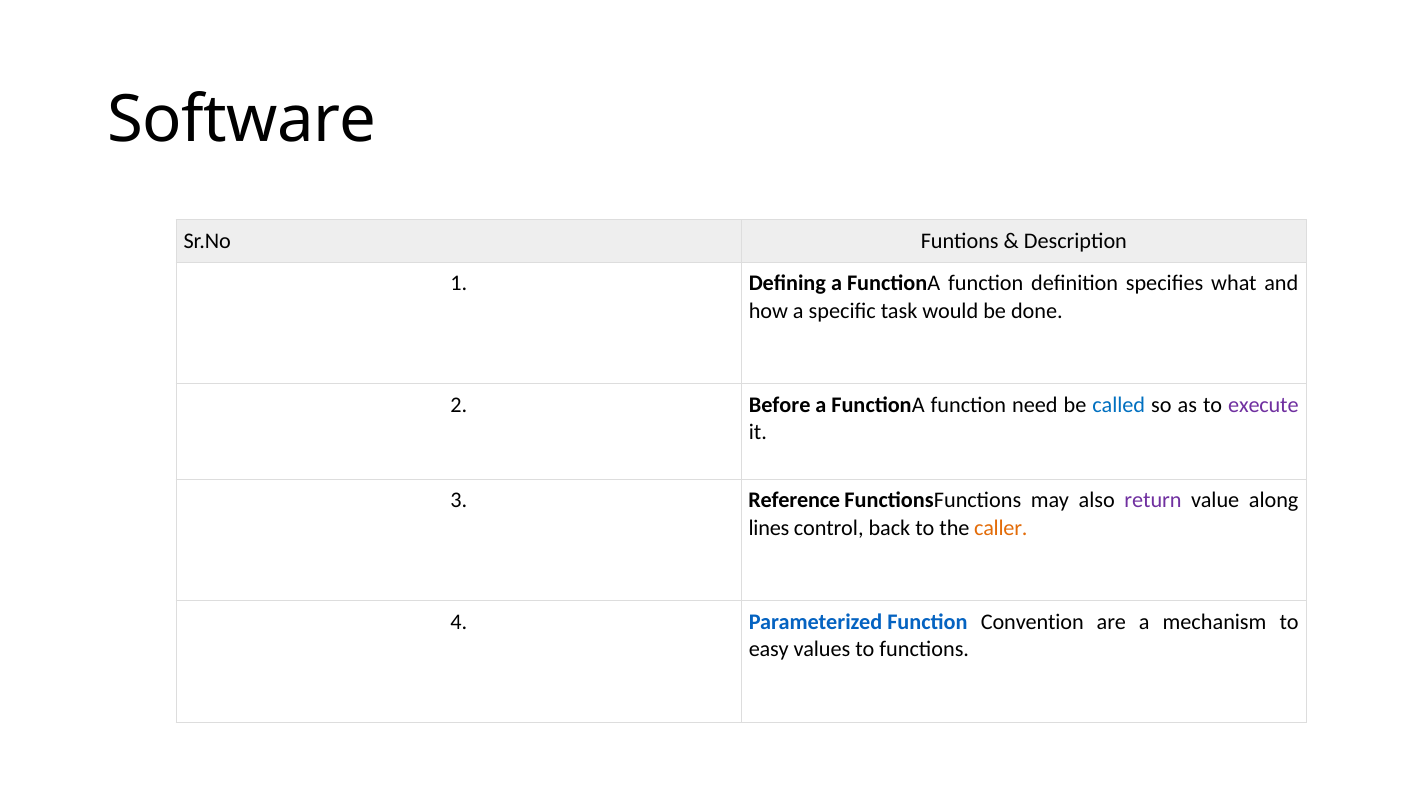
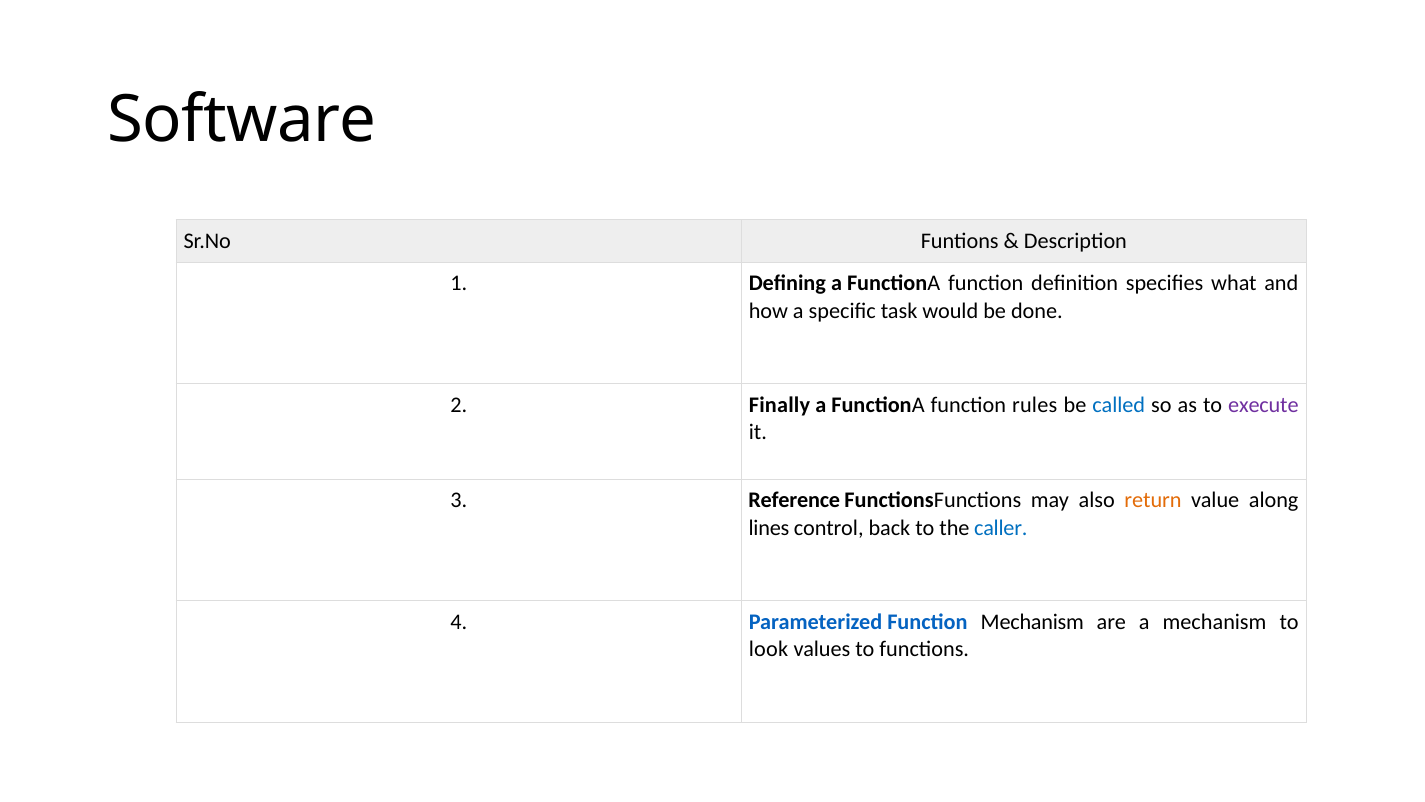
Before: Before -> Finally (780, 405)
need: need -> rules (1035, 405)
return colour: purple -> orange (1153, 500)
caller colour: orange -> blue (1001, 527)
Function Convention: Convention -> Mechanism (1032, 622)
easy: easy -> look (769, 649)
